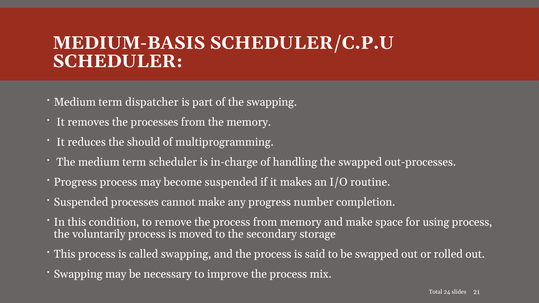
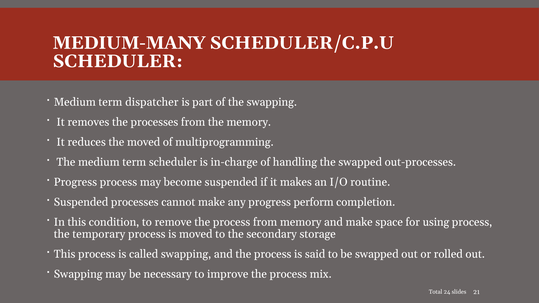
MEDIUM-BASIS: MEDIUM-BASIS -> MEDIUM-MANY (129, 43)
the should: should -> moved (144, 142)
number: number -> perform (314, 202)
voluntarily: voluntarily -> temporary (99, 234)
